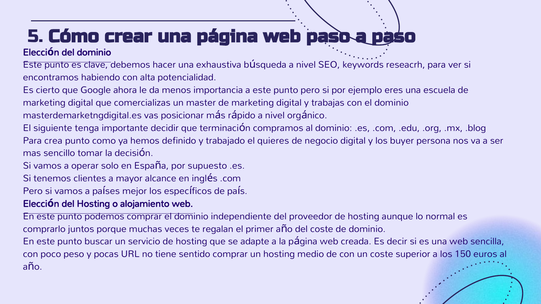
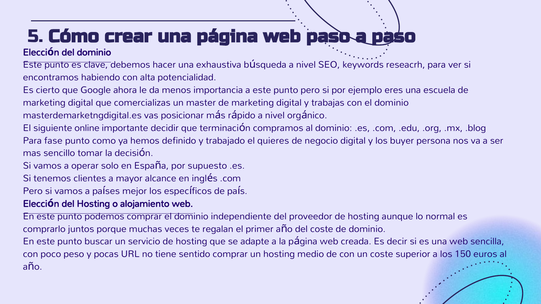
tenga: tenga -> online (87, 128)
crea: crea -> fase (53, 140)
